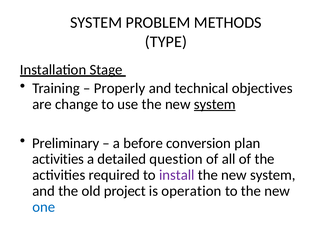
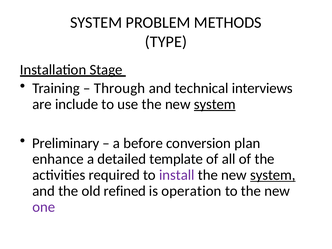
Properly: Properly -> Through (120, 88)
objectives: objectives -> interviews (262, 88)
change: change -> include (77, 104)
activities: activities -> enhance (58, 159)
question: question -> template (176, 159)
system underline: none -> present (273, 175)
project: project -> refined (125, 191)
one colour: blue -> purple (44, 207)
